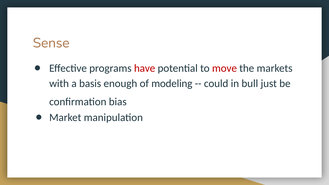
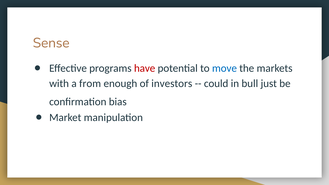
move colour: red -> blue (224, 68)
basis: basis -> from (90, 83)
modeling: modeling -> investors (172, 83)
